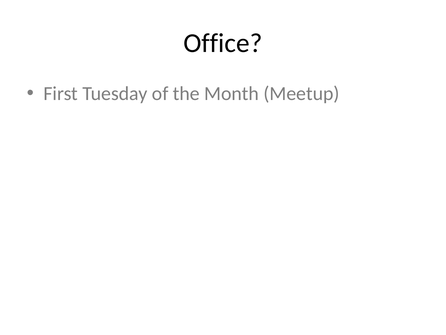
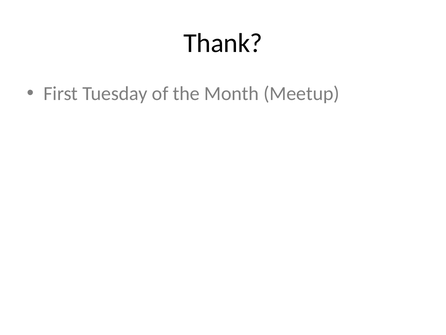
Office: Office -> Thank (223, 43)
